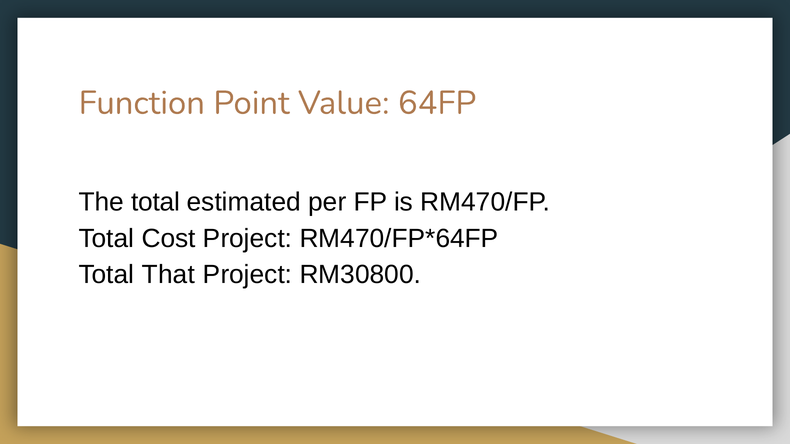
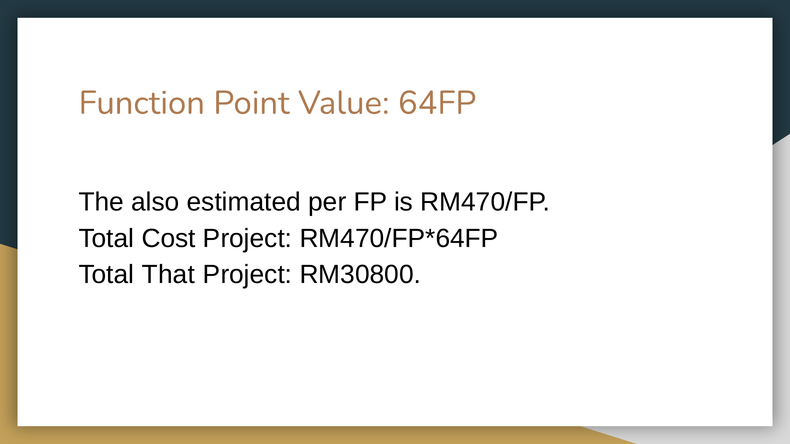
The total: total -> also (155, 202)
